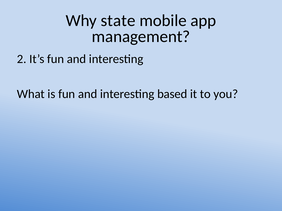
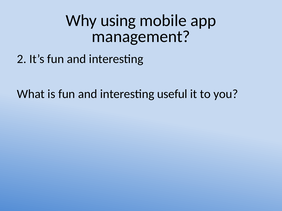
state: state -> using (118, 21)
based: based -> useful (172, 94)
